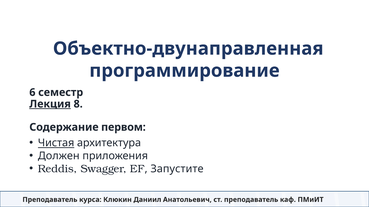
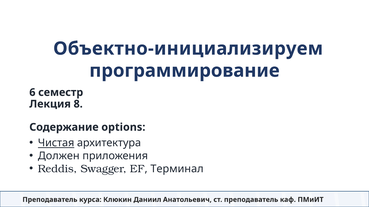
Объектно-двунаправленная: Объектно-двунаправленная -> Объектно-инициализируем (188, 49)
Лекция underline: present -> none (50, 104)
первом: первом -> options (123, 127)
Запустите: Запустите -> Терминал (177, 169)
